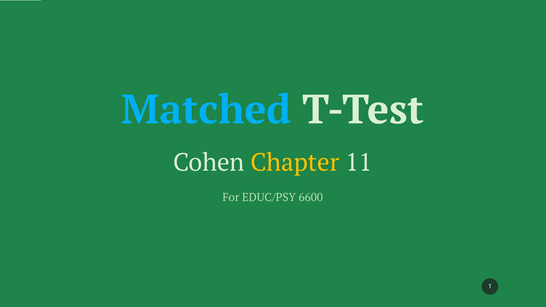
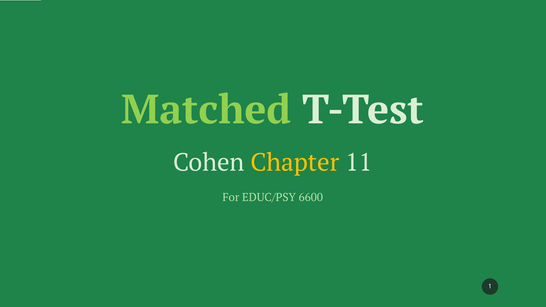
Matched colour: light blue -> light green (206, 110)
